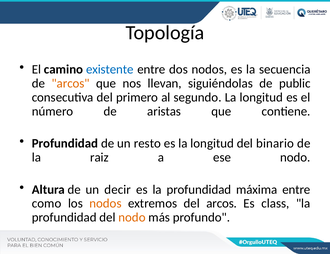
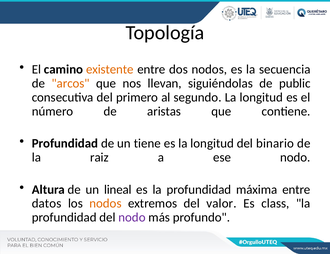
existente colour: blue -> orange (110, 69)
resto: resto -> tiene (147, 143)
decir: decir -> lineal (118, 189)
como: como -> datos (47, 203)
del arcos: arcos -> valor (222, 203)
nodo colour: orange -> purple (132, 217)
